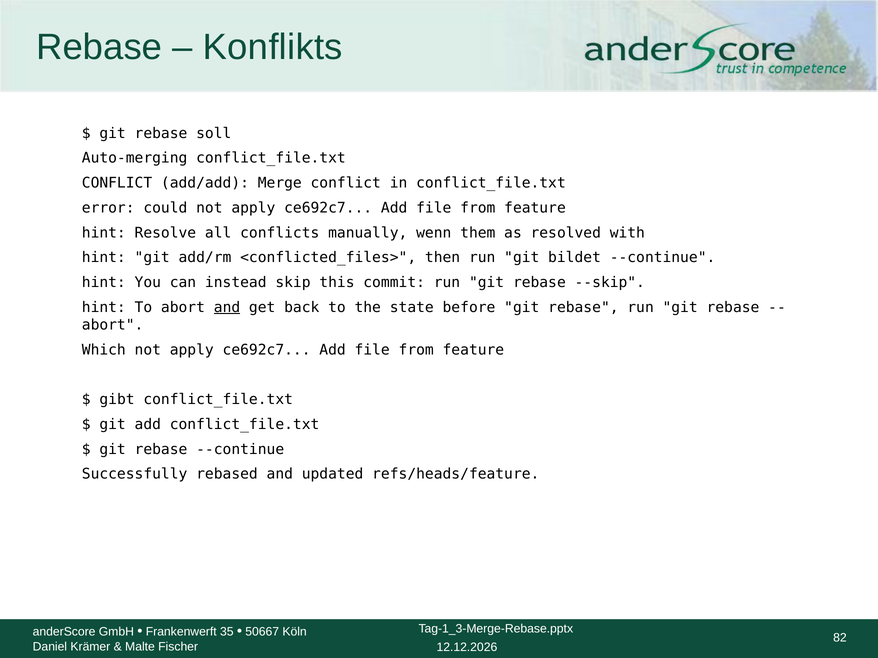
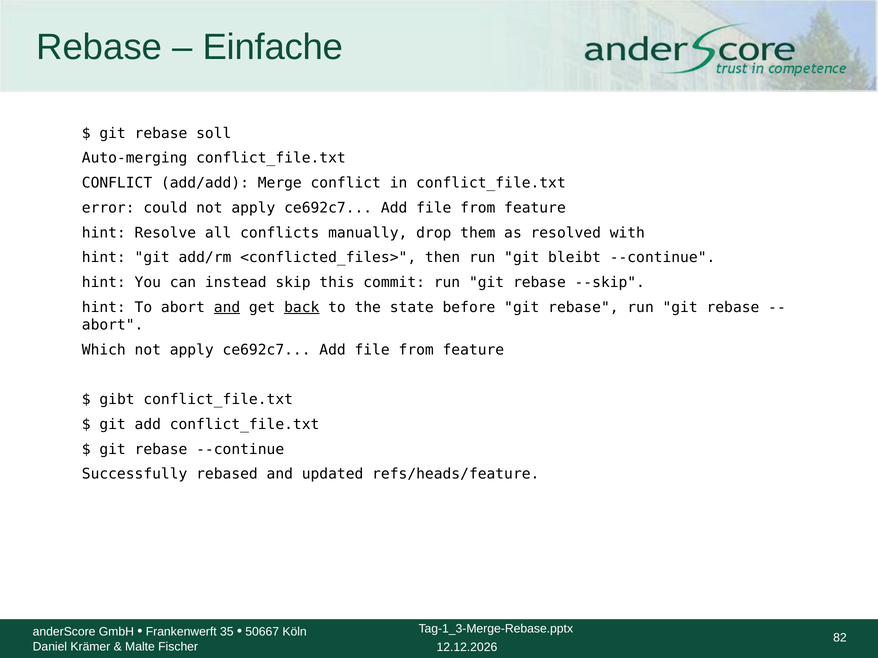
Konflikts: Konflikts -> Einfache (273, 47)
wenn: wenn -> drop (434, 233)
bildet: bildet -> bleibt (575, 258)
back underline: none -> present (302, 308)
